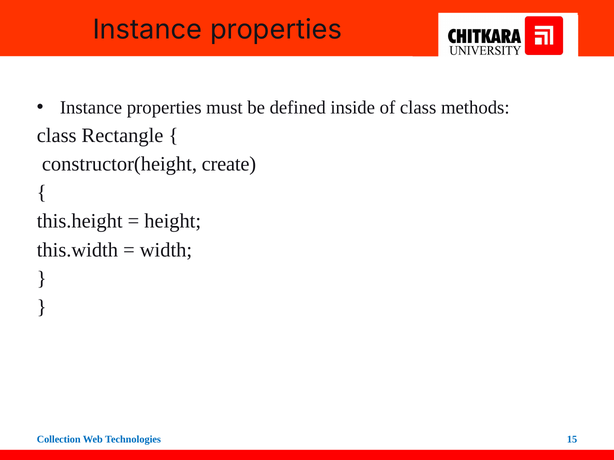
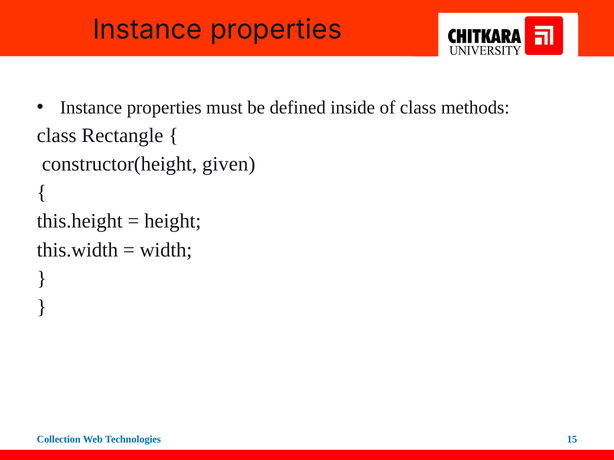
create: create -> given (229, 164)
